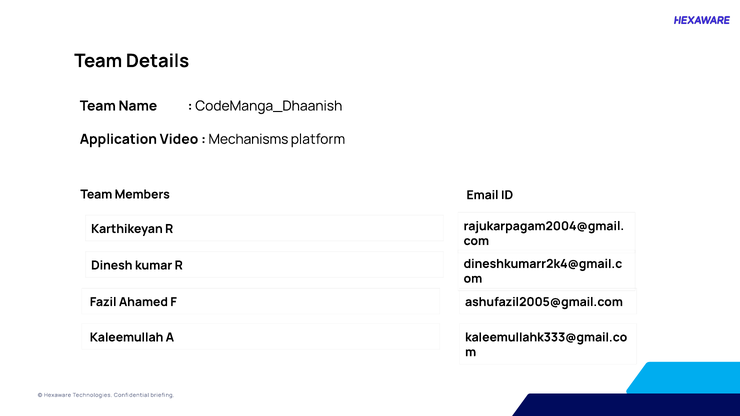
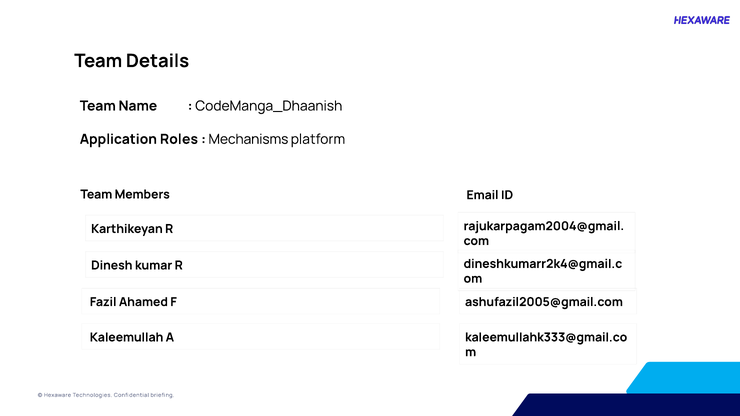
Video: Video -> Roles (179, 139)
